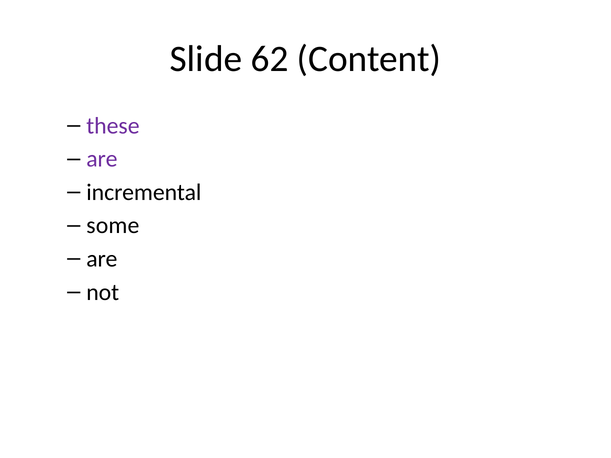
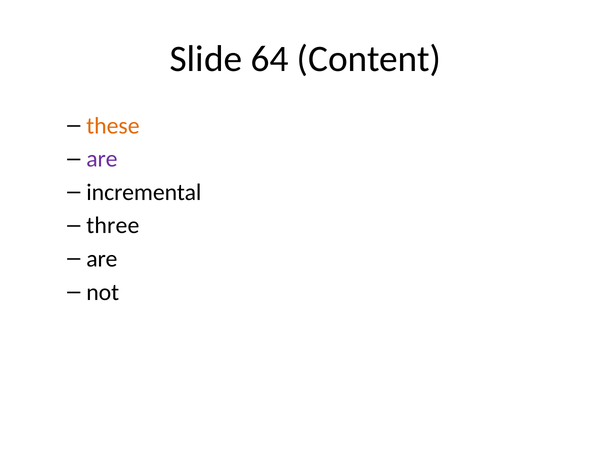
62: 62 -> 64 (270, 59)
these colour: purple -> orange (113, 126)
some: some -> three (113, 226)
